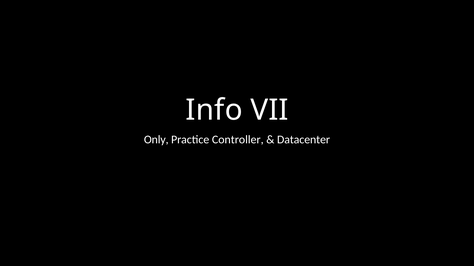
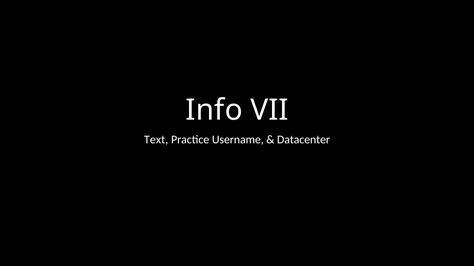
Only: Only -> Text (156, 140)
Controller: Controller -> Username (238, 140)
